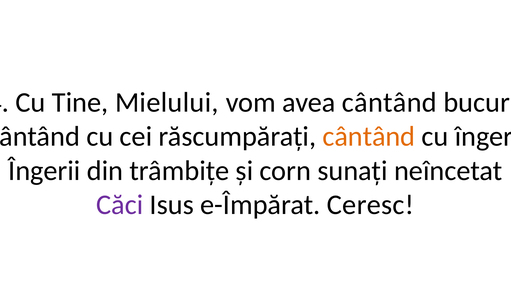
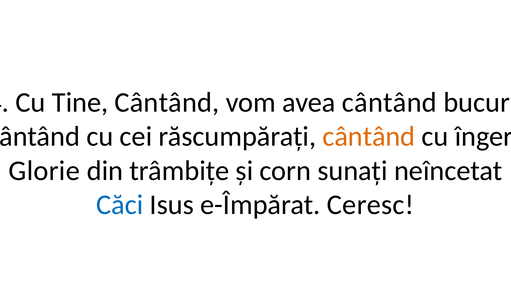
Tine Mielului: Mielului -> Cântând (167, 102)
Îngerii: Îngerii -> Glorie (44, 170)
Căci colour: purple -> blue (120, 204)
